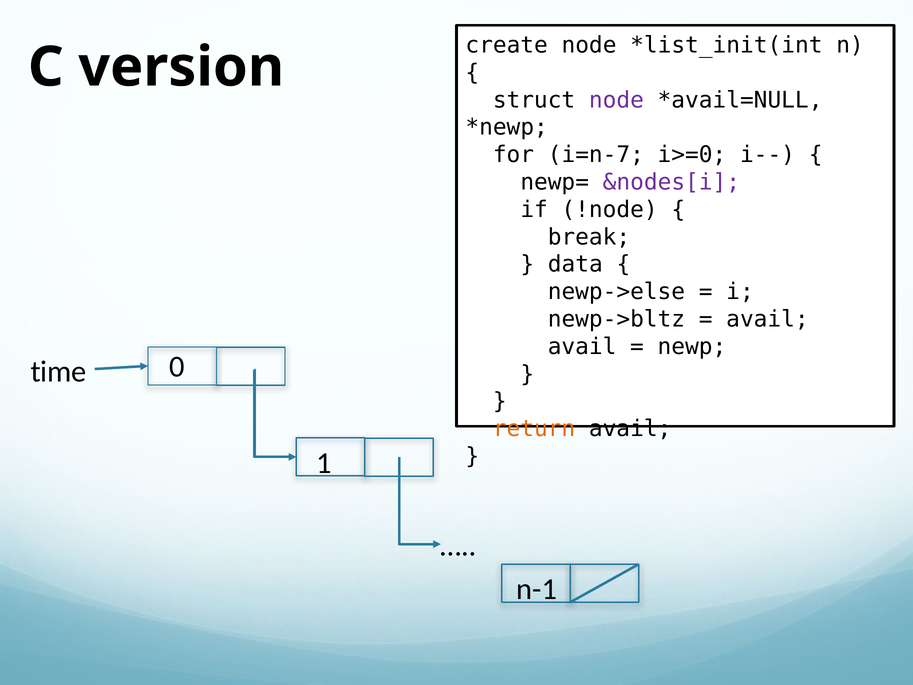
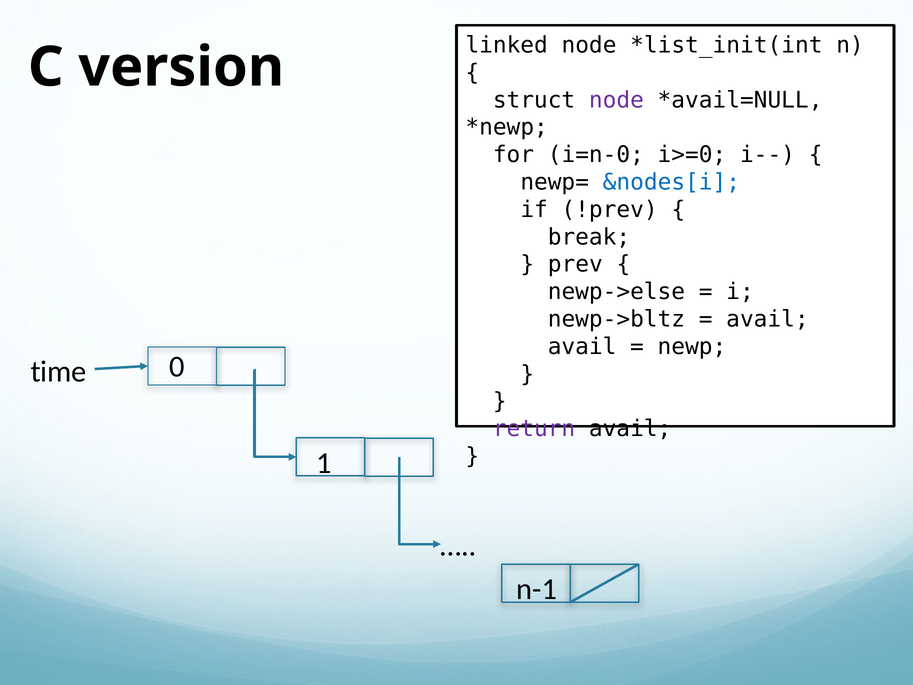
create: create -> linked (507, 45)
i=n-7: i=n-7 -> i=n-0 (596, 155)
&nodes[i colour: purple -> blue (671, 182)
!node: !node -> !prev (610, 210)
data: data -> prev (575, 264)
return colour: orange -> purple (534, 429)
